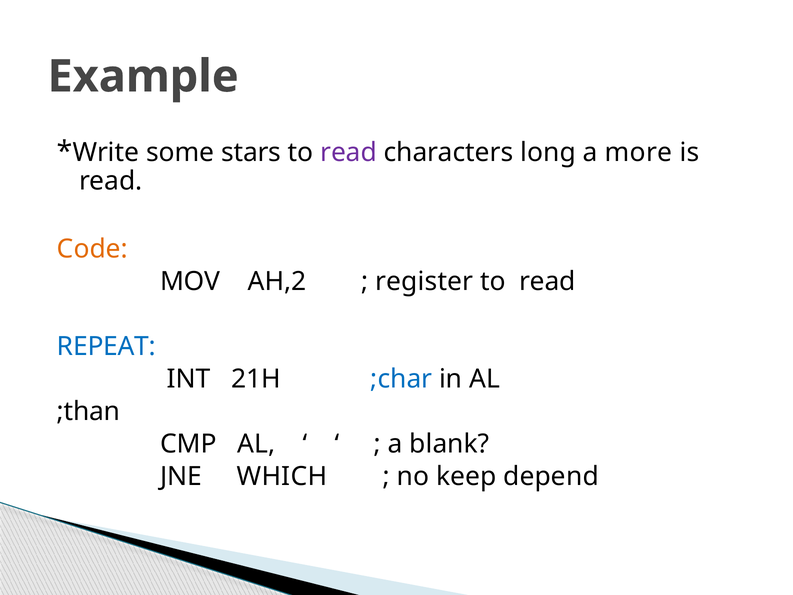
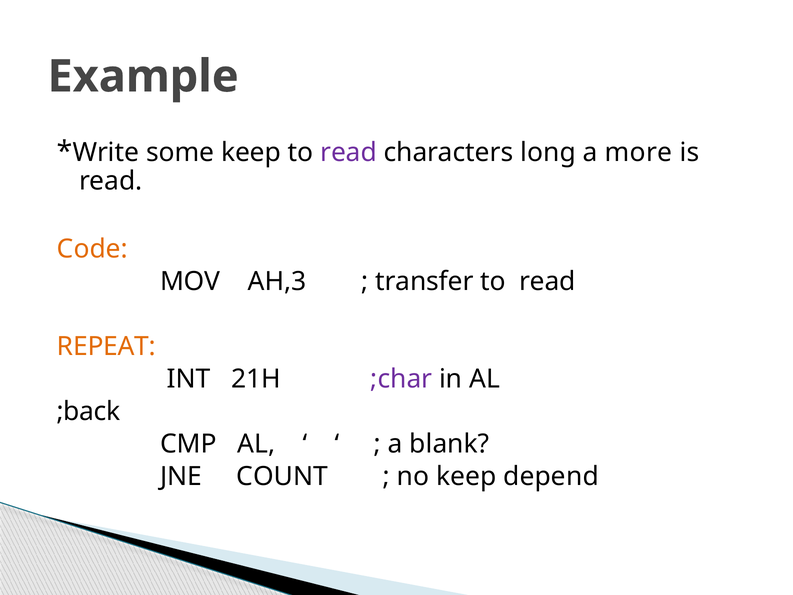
some stars: stars -> keep (251, 152)
AH,2: AH,2 -> AH,3 (277, 282)
register: register -> transfer (424, 282)
REPEAT colour: blue -> orange (106, 347)
;char colour: blue -> purple (401, 379)
;than: ;than -> ;back (89, 411)
WHICH: WHICH -> COUNT (282, 476)
